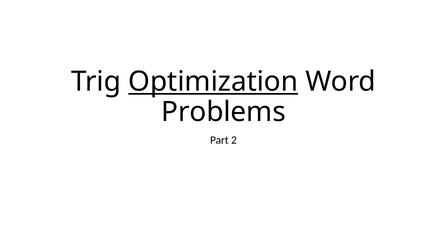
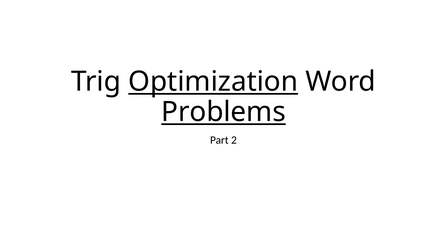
Problems underline: none -> present (224, 112)
